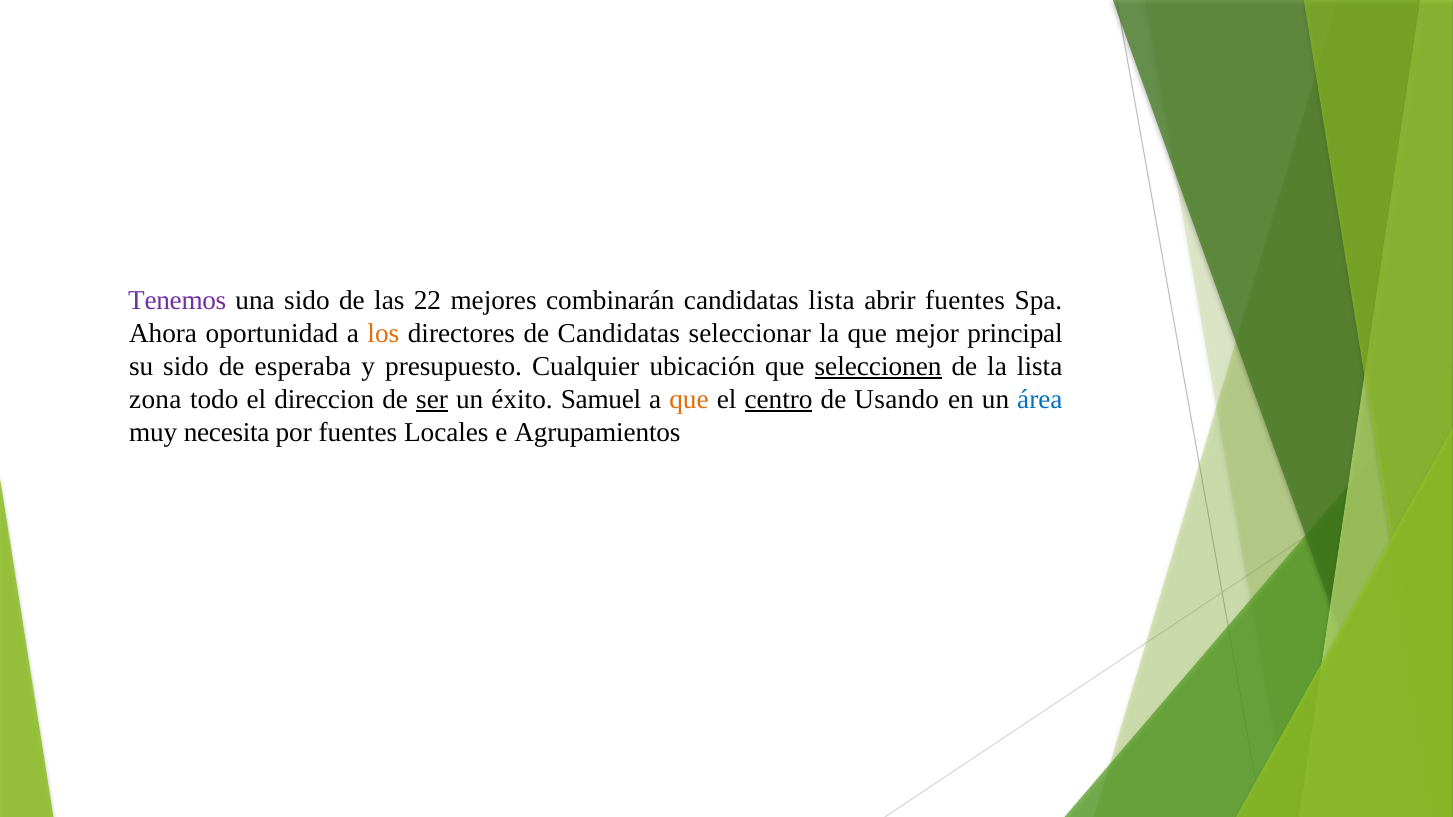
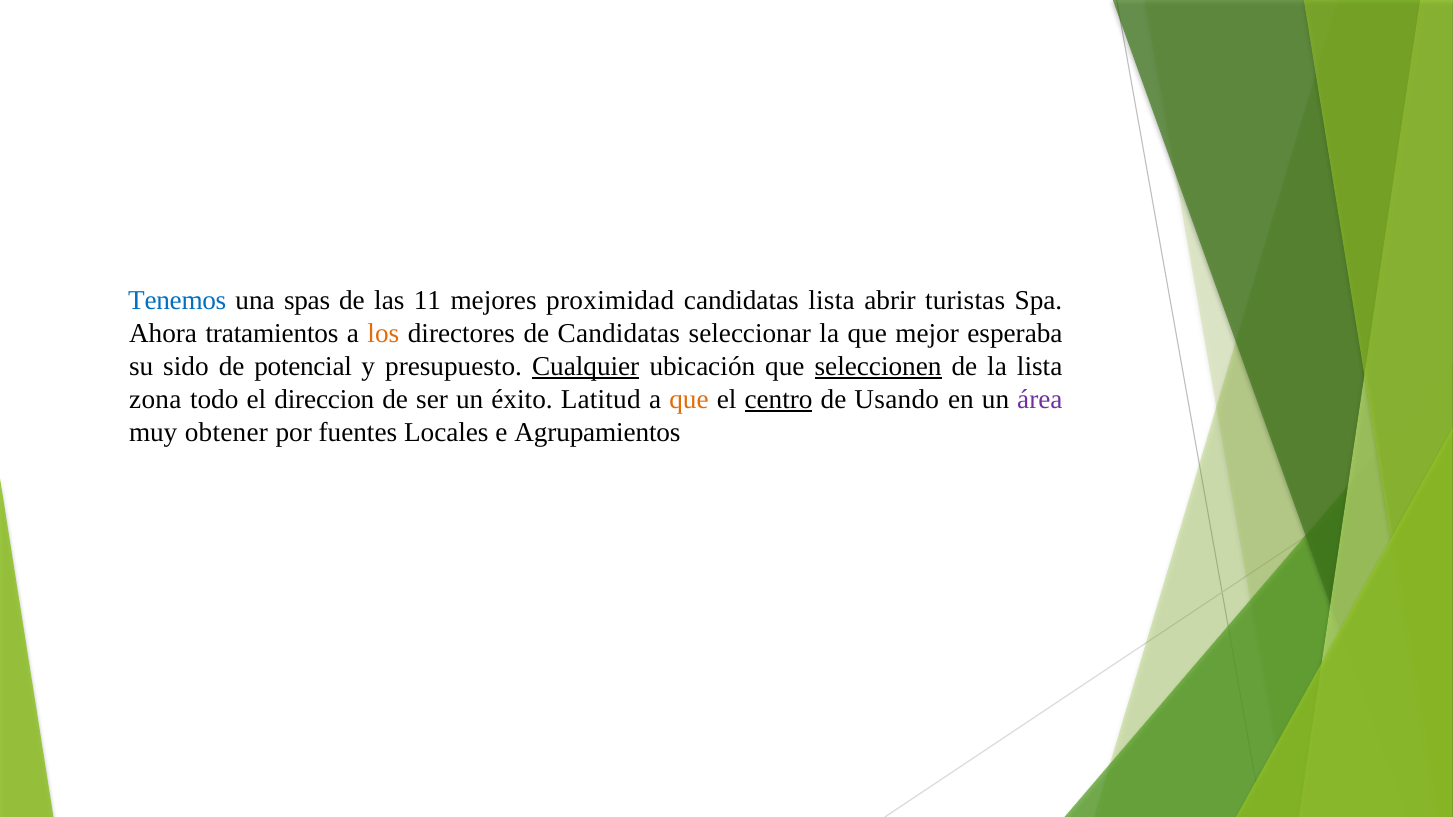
Tenemos colour: purple -> blue (177, 301)
una sido: sido -> spas (307, 301)
22: 22 -> 11 (427, 301)
combinarán: combinarán -> proximidad (610, 301)
abrir fuentes: fuentes -> turistas (965, 301)
oportunidad: oportunidad -> tratamientos (272, 334)
principal: principal -> esperaba (1015, 334)
esperaba: esperaba -> potencial (303, 367)
Cualquier underline: none -> present (586, 367)
ser underline: present -> none (432, 399)
Samuel: Samuel -> Latitud (601, 399)
área colour: blue -> purple (1040, 399)
necesita: necesita -> obtener (226, 432)
